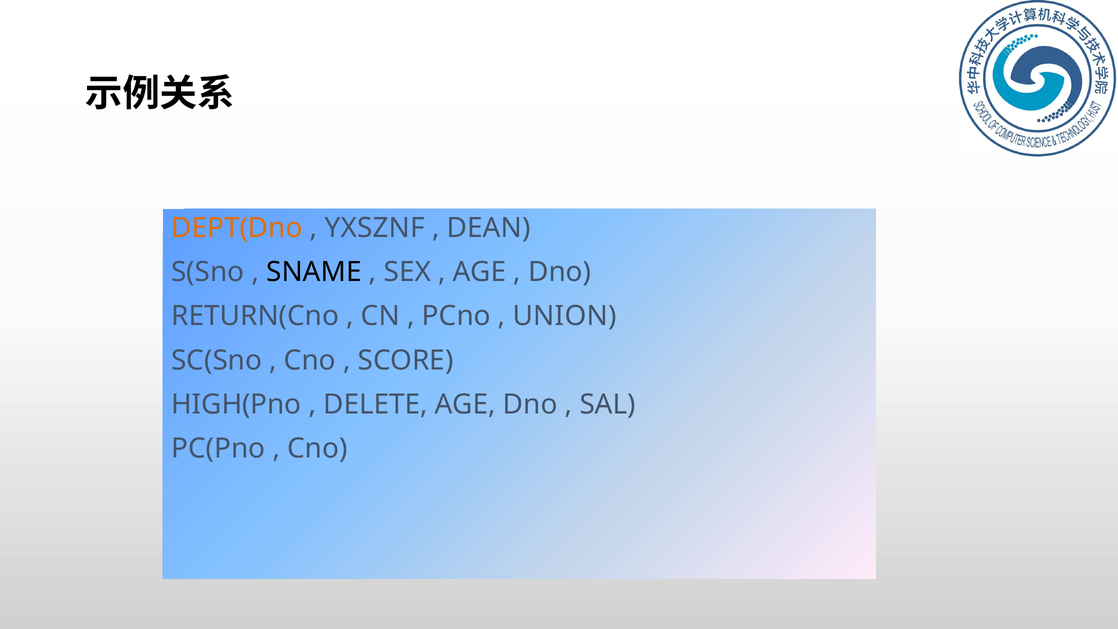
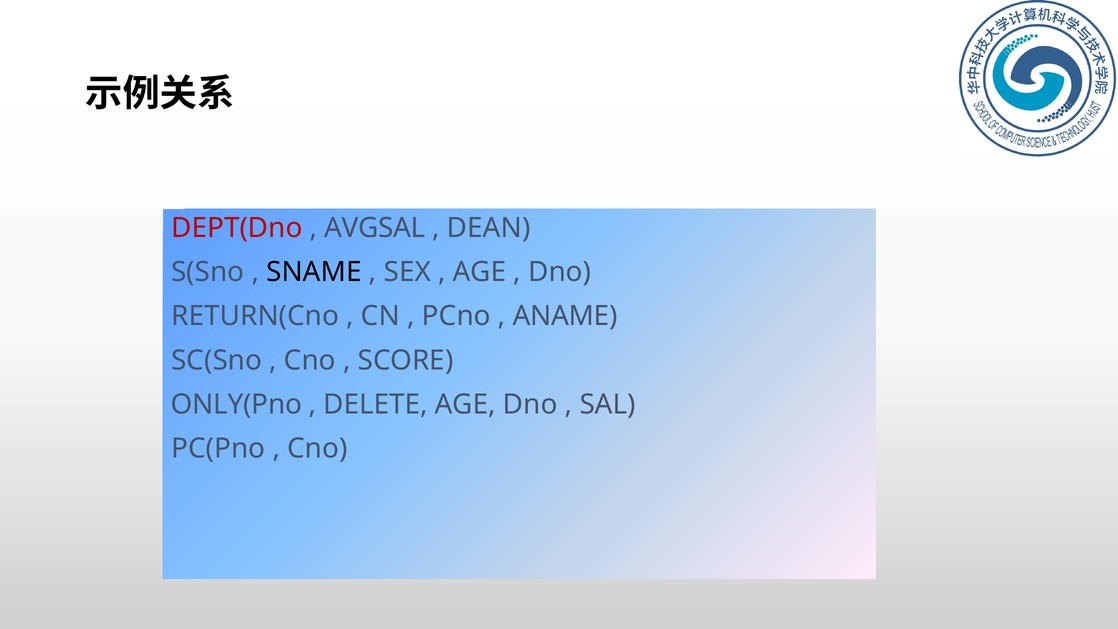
DEPT(Dno colour: orange -> red (237, 228)
YXSZNF: YXSZNF -> AVGSAL (375, 228)
UNION: UNION -> ANAME (565, 316)
HIGH(Pno: HIGH(Pno -> ONLY(Pno (236, 404)
